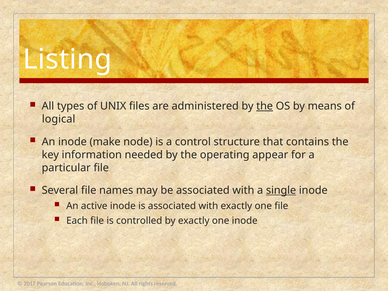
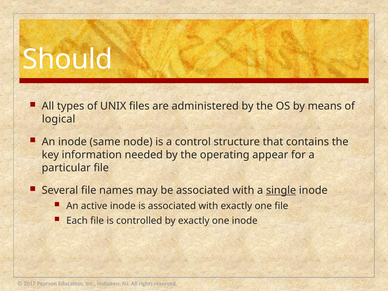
Listing: Listing -> Should (68, 59)
the underline: present -> none (265, 106)
make: make -> same (105, 142)
